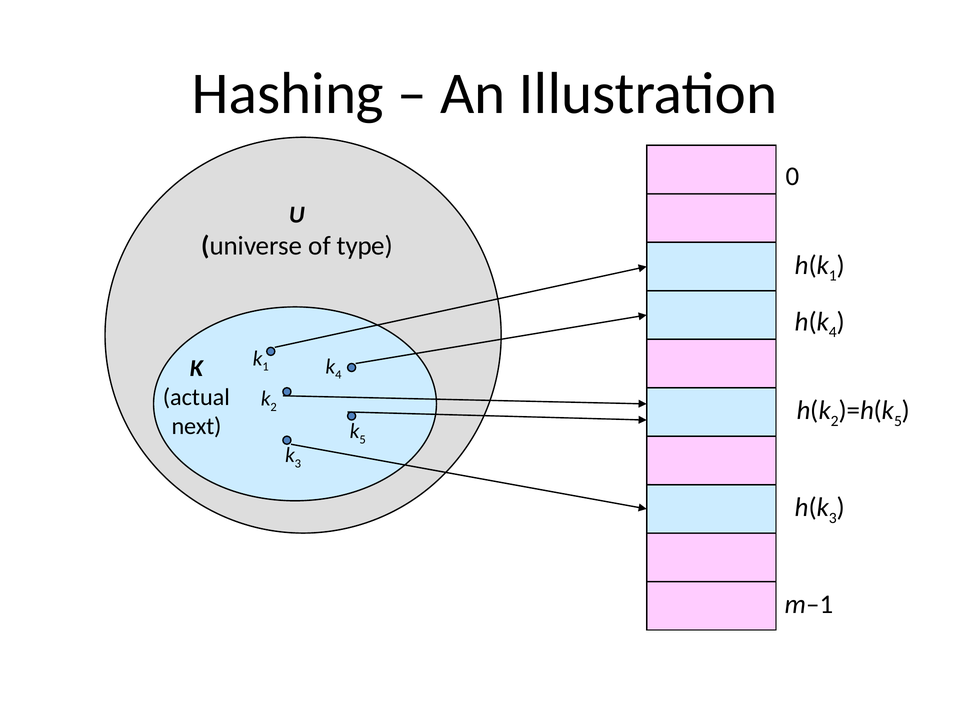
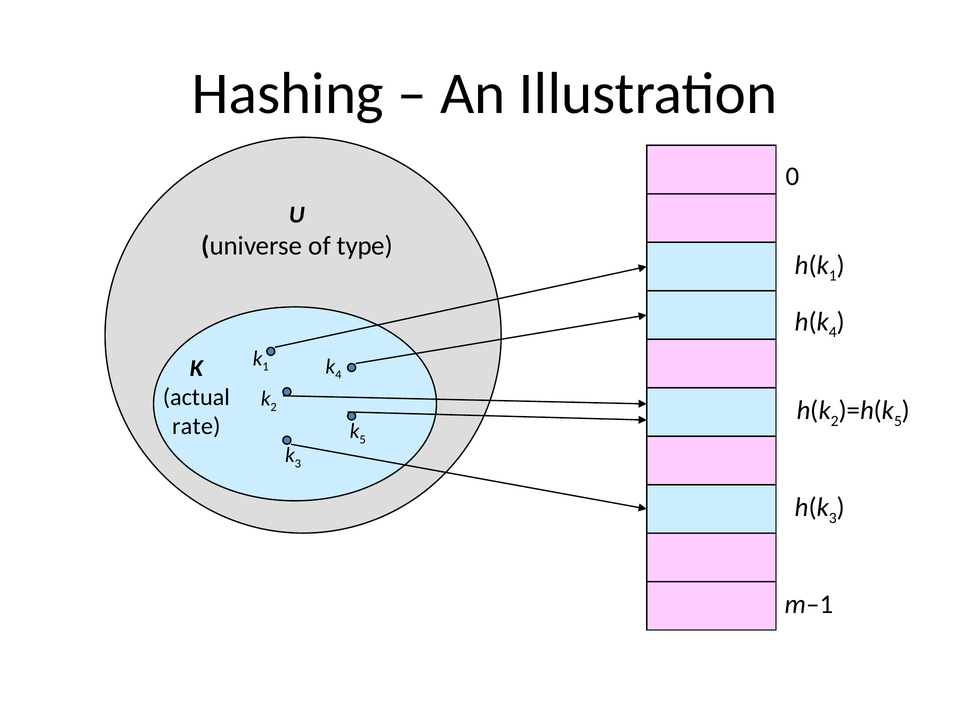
next: next -> rate (196, 427)
